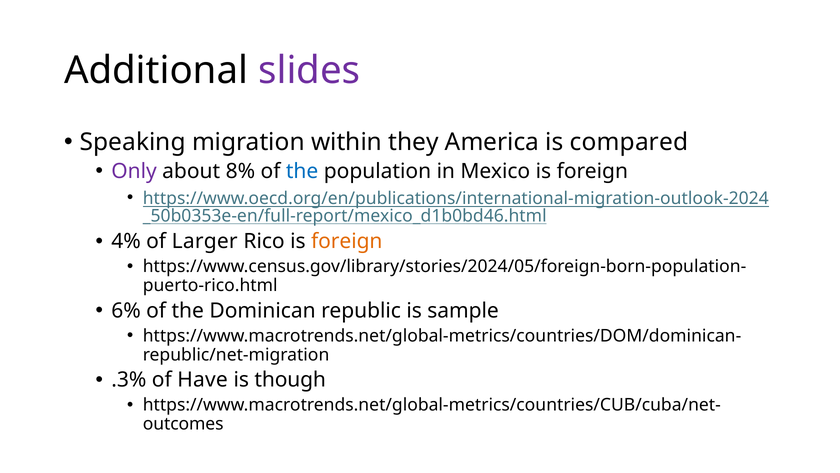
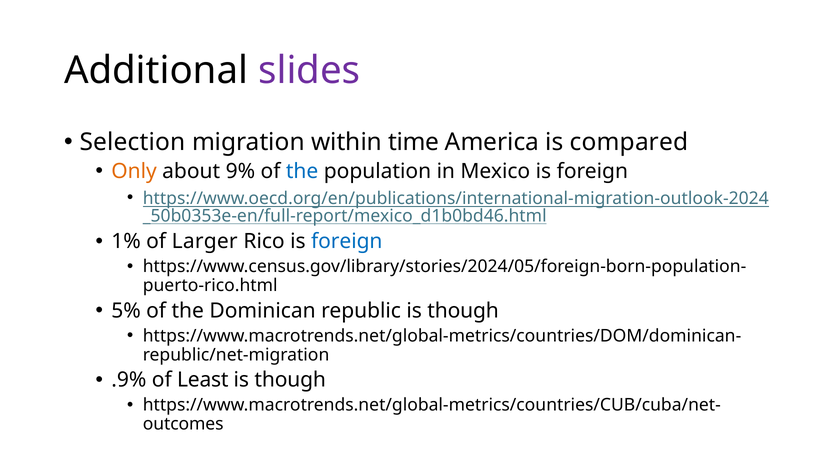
Speaking: Speaking -> Selection (133, 142)
they: they -> time (414, 142)
Only colour: purple -> orange (134, 171)
8%: 8% -> 9% (240, 171)
4%: 4% -> 1% (126, 241)
foreign colour: orange -> blue (347, 241)
6%: 6% -> 5% (126, 310)
republic is sample: sample -> though (463, 310)
.3%: .3% -> .9% (129, 380)
Have: Have -> Least (203, 380)
